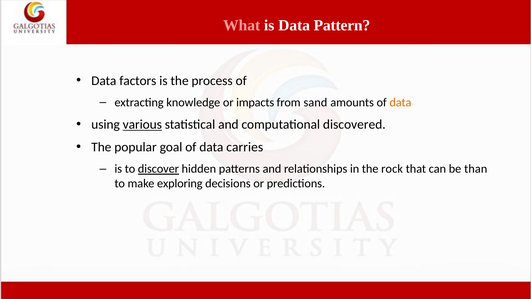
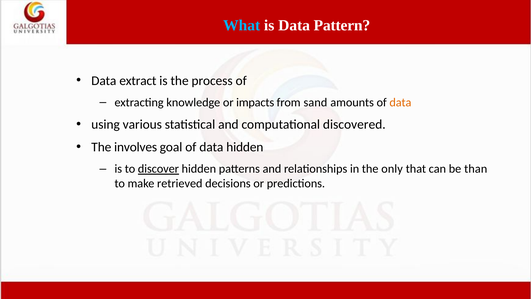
What colour: pink -> light blue (242, 25)
factors: factors -> extract (138, 81)
various underline: present -> none (142, 125)
popular: popular -> involves (136, 147)
data carries: carries -> hidden (245, 147)
rock: rock -> only (392, 169)
exploring: exploring -> retrieved (180, 184)
